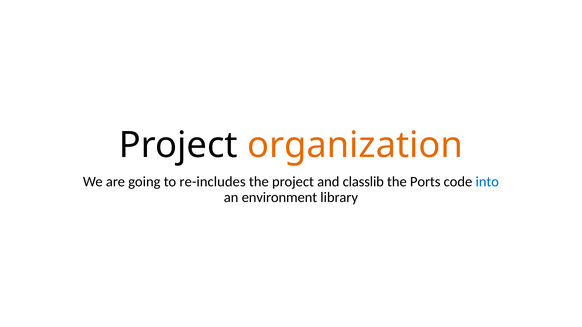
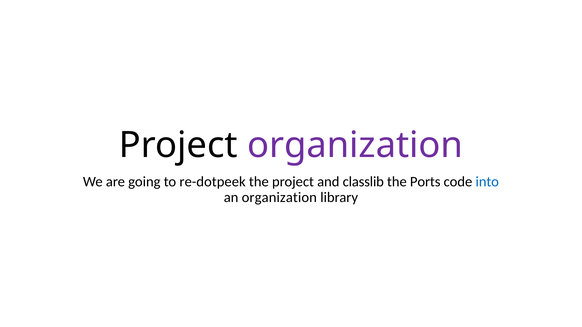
organization colour: orange -> purple (355, 145)
re-includes: re-includes -> re-dotpeek (213, 182)
an environment: environment -> organization (279, 198)
